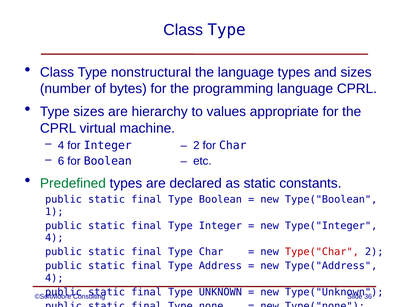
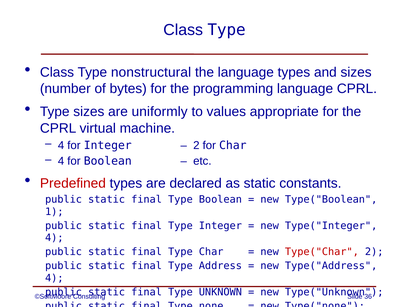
hierarchy: hierarchy -> uniformly (160, 112)
6: 6 -> 4 (61, 161)
Predefined colour: green -> red (73, 183)
